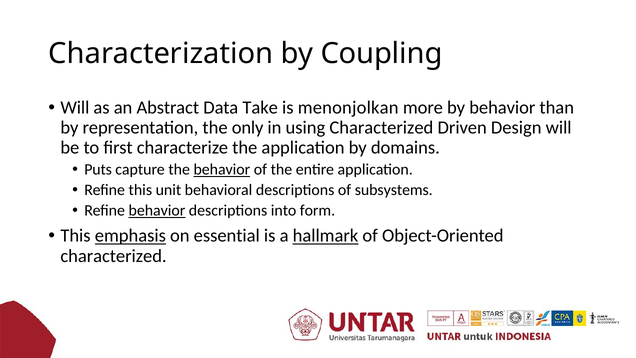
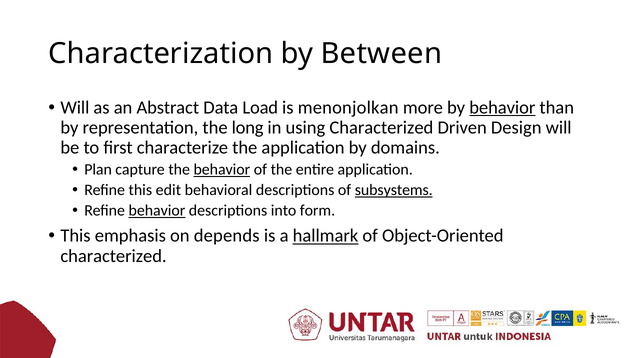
Coupling: Coupling -> Between (381, 53)
Take: Take -> Load (260, 108)
behavior underline: none -> present (502, 108)
only: only -> long (248, 128)
Puts: Puts -> Plan (98, 170)
unit: unit -> edit (168, 190)
subsystems underline: none -> present (394, 190)
emphasis underline: present -> none (130, 236)
essential: essential -> depends (227, 236)
